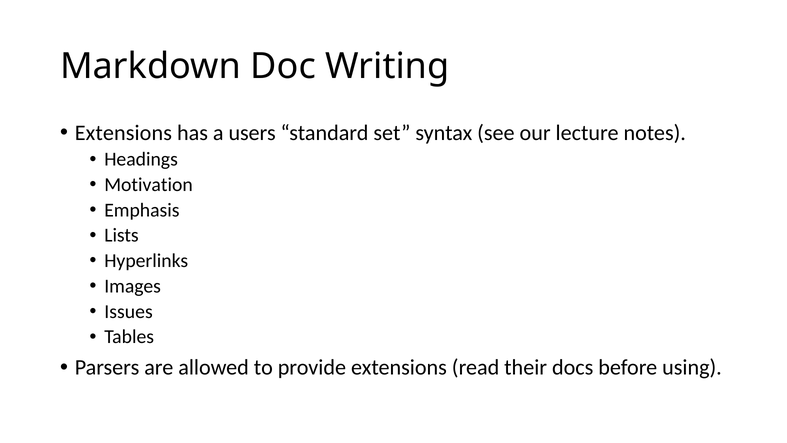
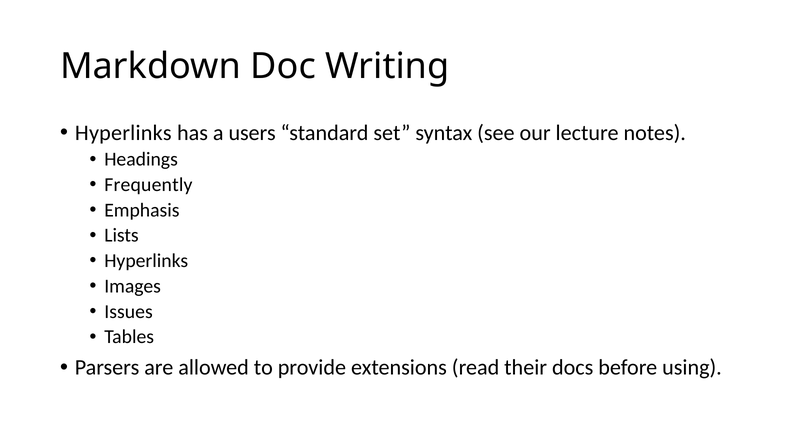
Extensions: Extensions -> Hyperlinks (123, 133)
Motivation: Motivation -> Frequently (148, 185)
